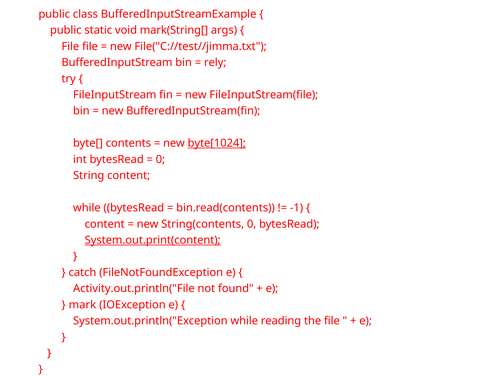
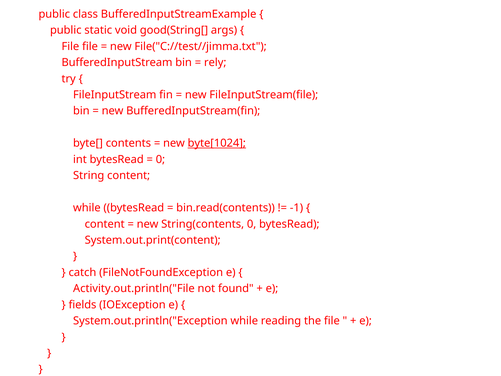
mark(String[: mark(String[ -> good(String[ (174, 30)
System.out.print(content underline: present -> none (153, 240)
mark: mark -> fields (83, 305)
